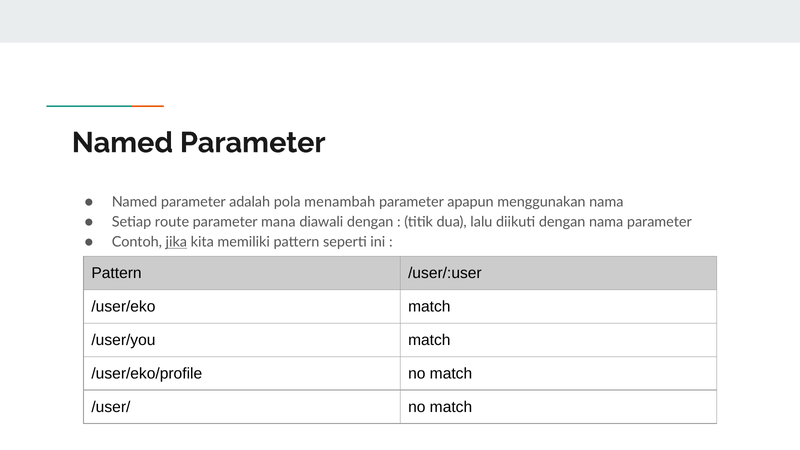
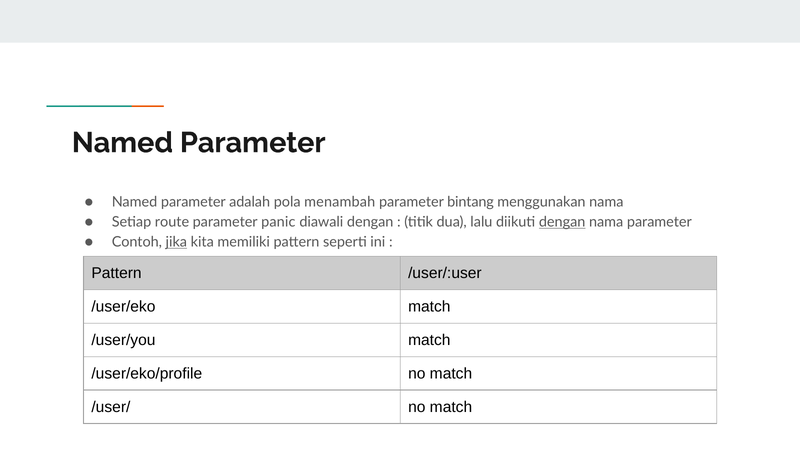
apapun: apapun -> bintang (471, 202)
mana: mana -> panic (278, 222)
dengan underline: none -> present (562, 222)
